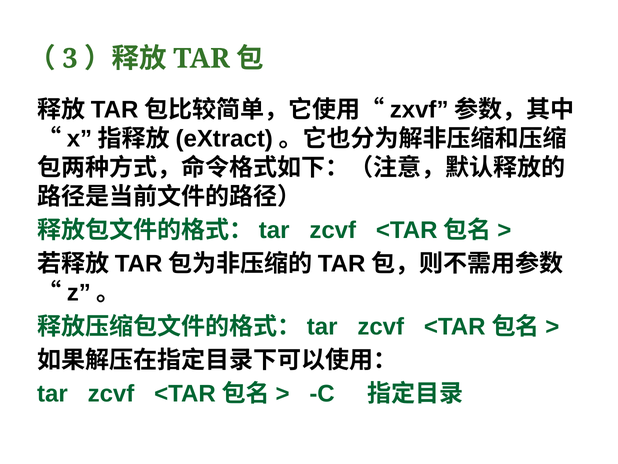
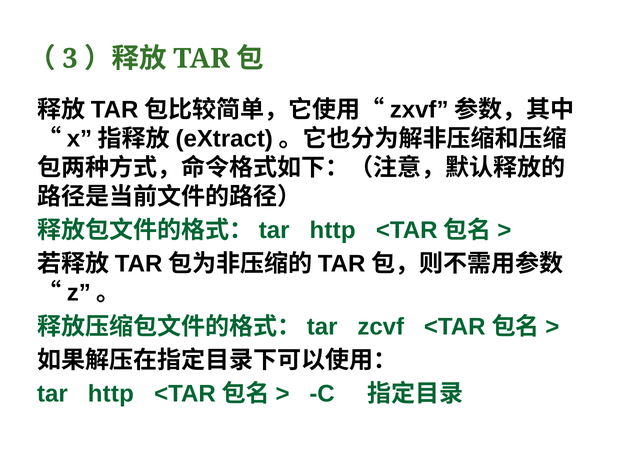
zcvf: zcvf -> http (333, 230)
zcvf: zcvf -> http (111, 394)
